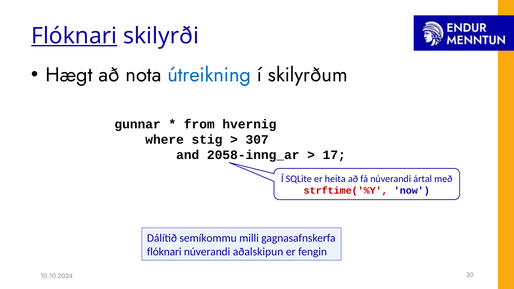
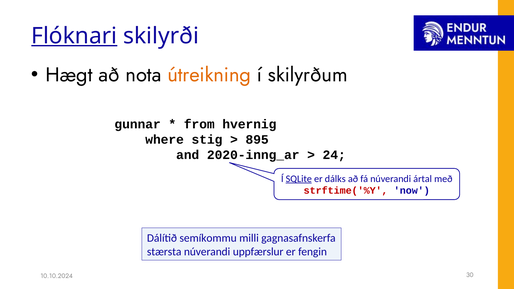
útreikning colour: blue -> orange (209, 75)
307: 307 -> 895 (257, 140)
2058-inng_ar: 2058-inng_ar -> 2020-inng_ar (253, 155)
17: 17 -> 24 (334, 155)
SQLite underline: none -> present (299, 179)
heita: heita -> dálks (335, 179)
flóknari: flóknari -> stærsta (164, 252)
aðalskipun: aðalskipun -> uppfærslur (258, 252)
